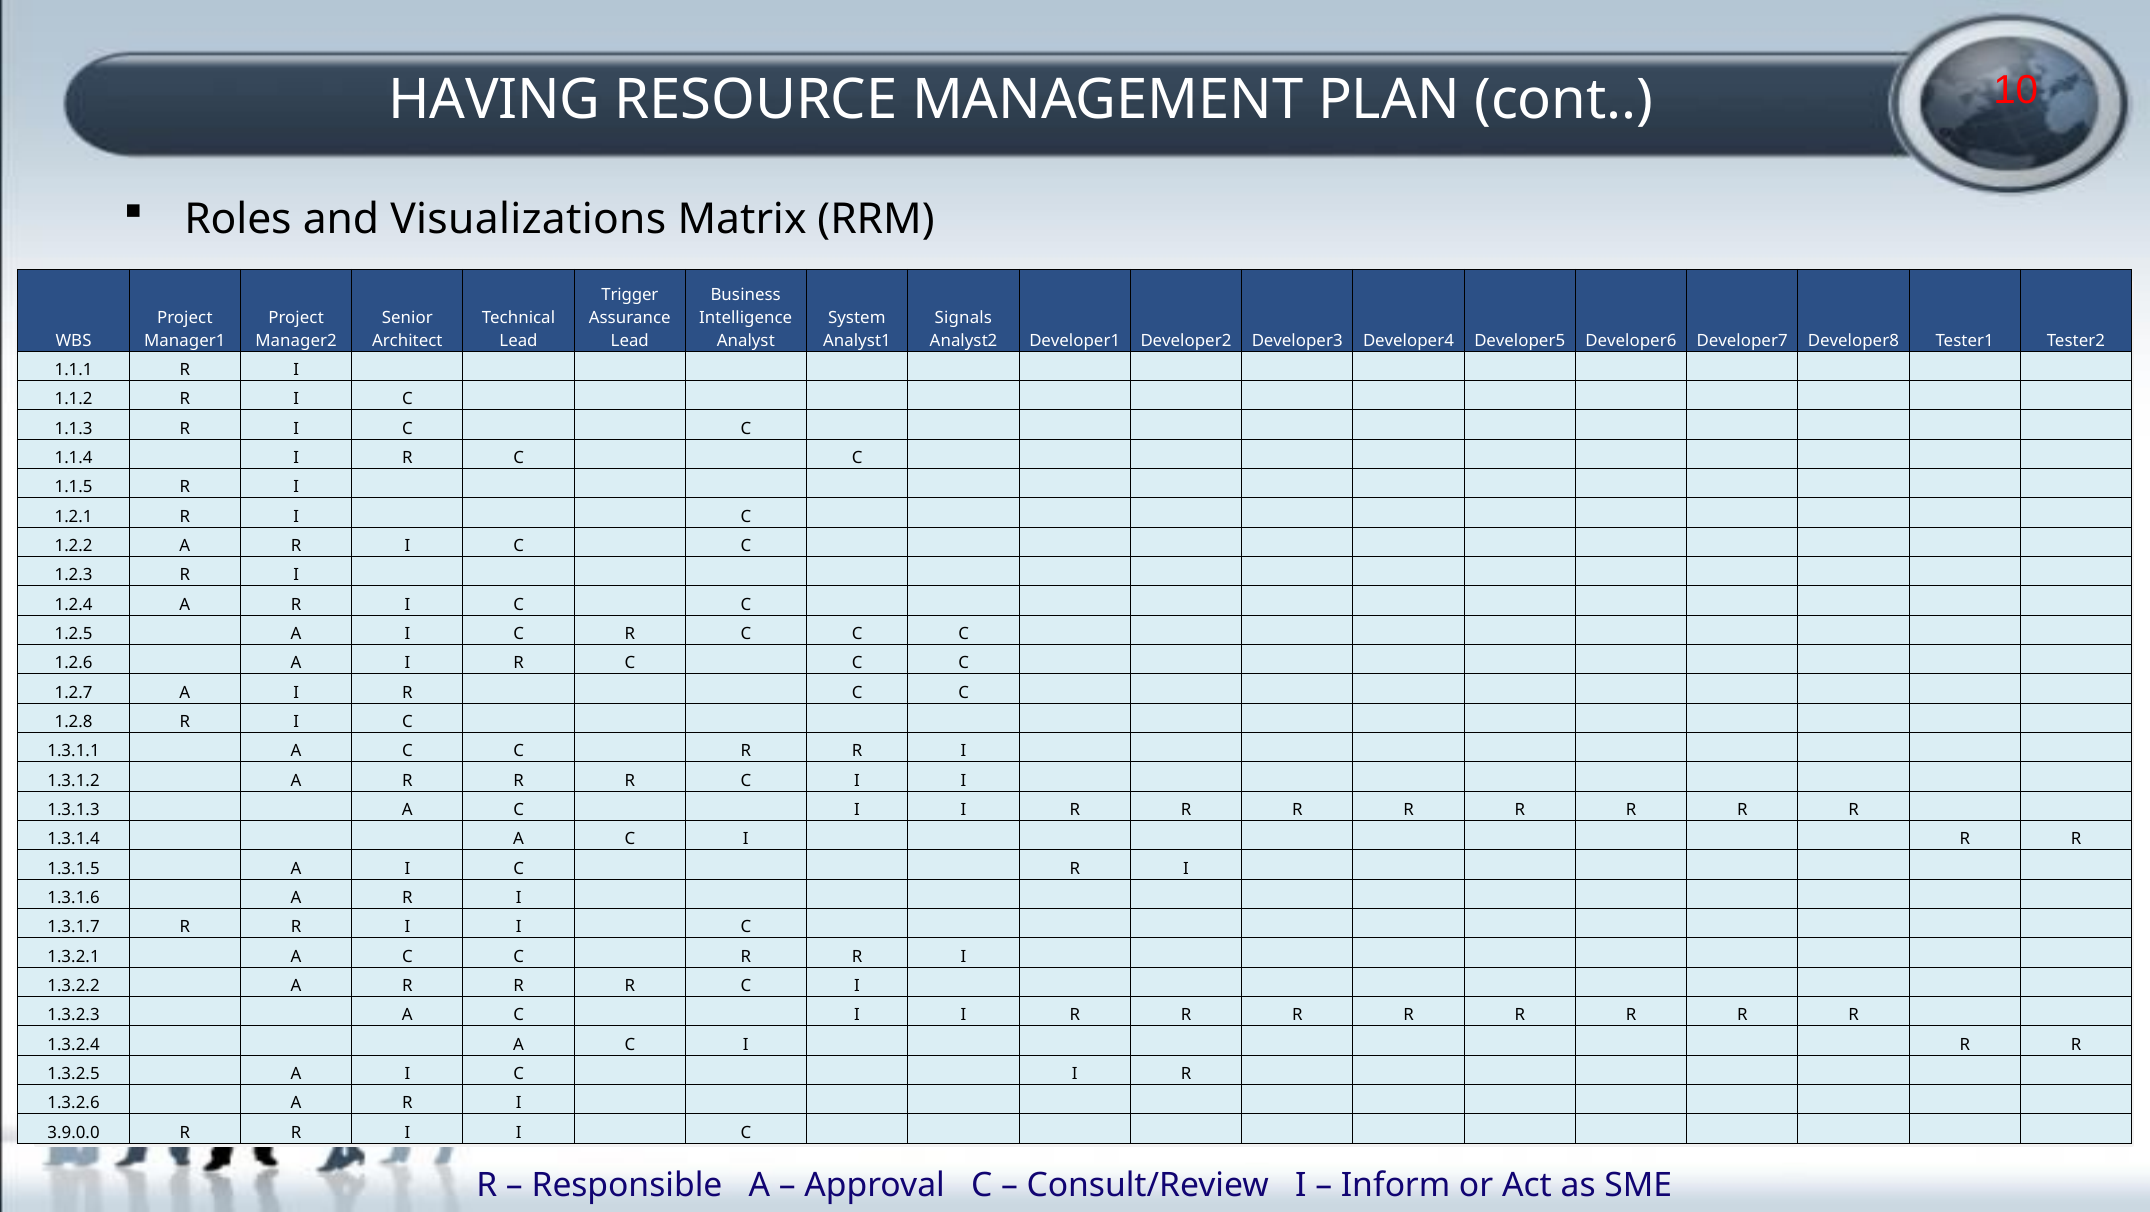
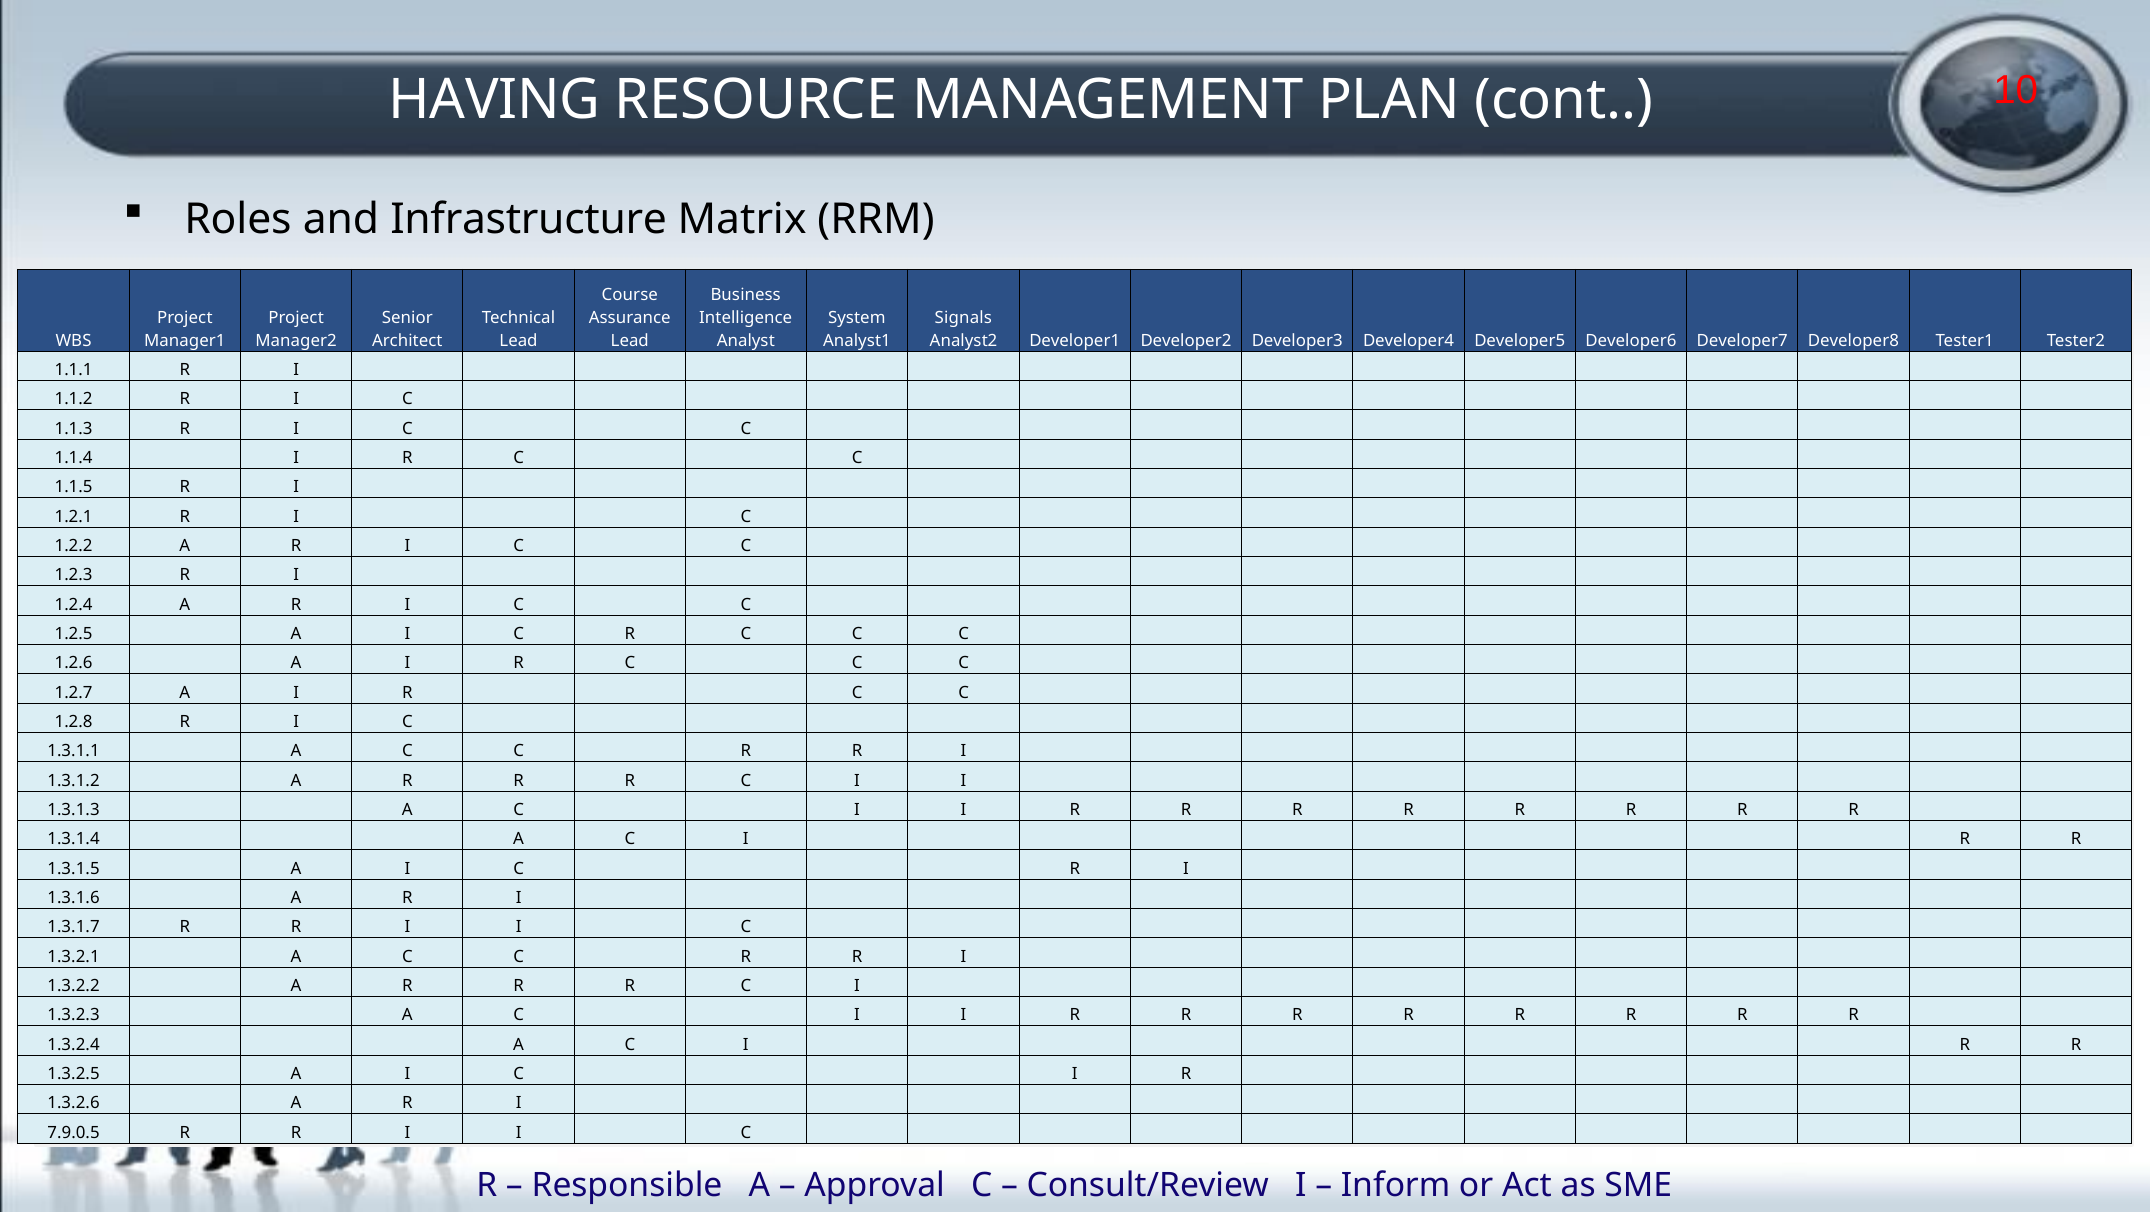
Visualizations: Visualizations -> Infrastructure (529, 220)
Trigger: Trigger -> Course (630, 295)
3.9.0.0: 3.9.0.0 -> 7.9.0.5 (74, 1133)
